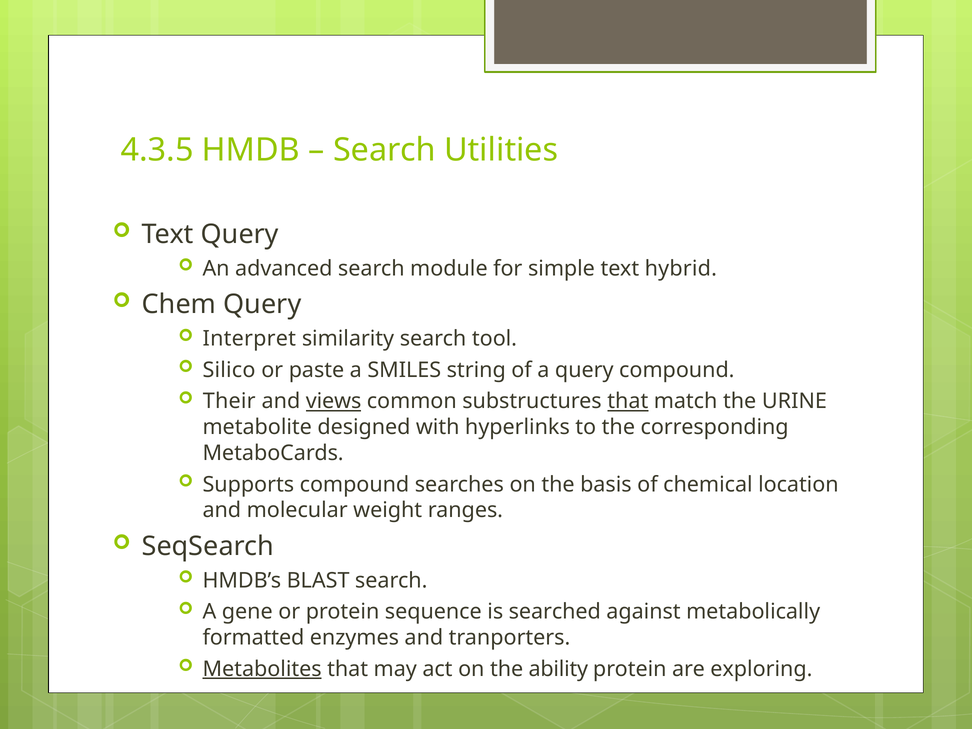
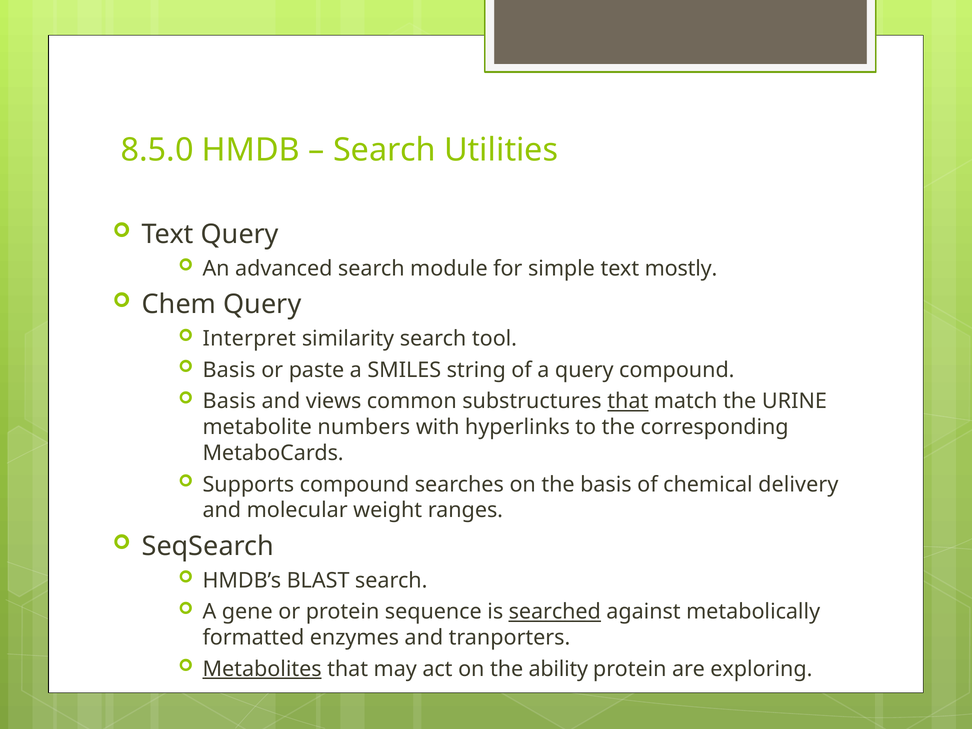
4.3.5: 4.3.5 -> 8.5.0 (157, 150)
hybrid: hybrid -> mostly (681, 269)
Silico: Silico -> Basis (229, 370)
Their: Their -> Basis (229, 401)
views underline: present -> none (334, 401)
designed: designed -> numbers (364, 427)
location: location -> delivery (798, 484)
searched underline: none -> present (555, 612)
